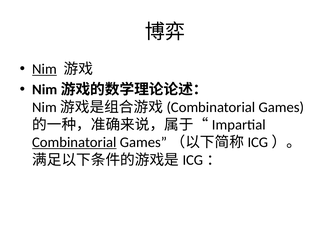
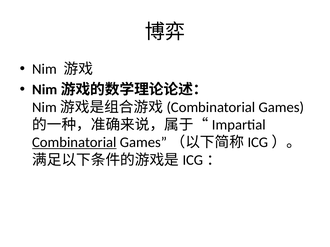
Nim underline: present -> none (44, 69)
